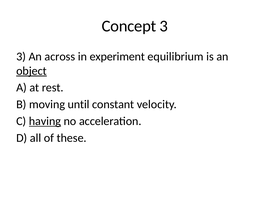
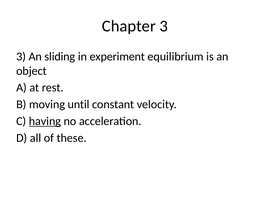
Concept: Concept -> Chapter (129, 26)
across: across -> sliding (60, 57)
object underline: present -> none (31, 71)
